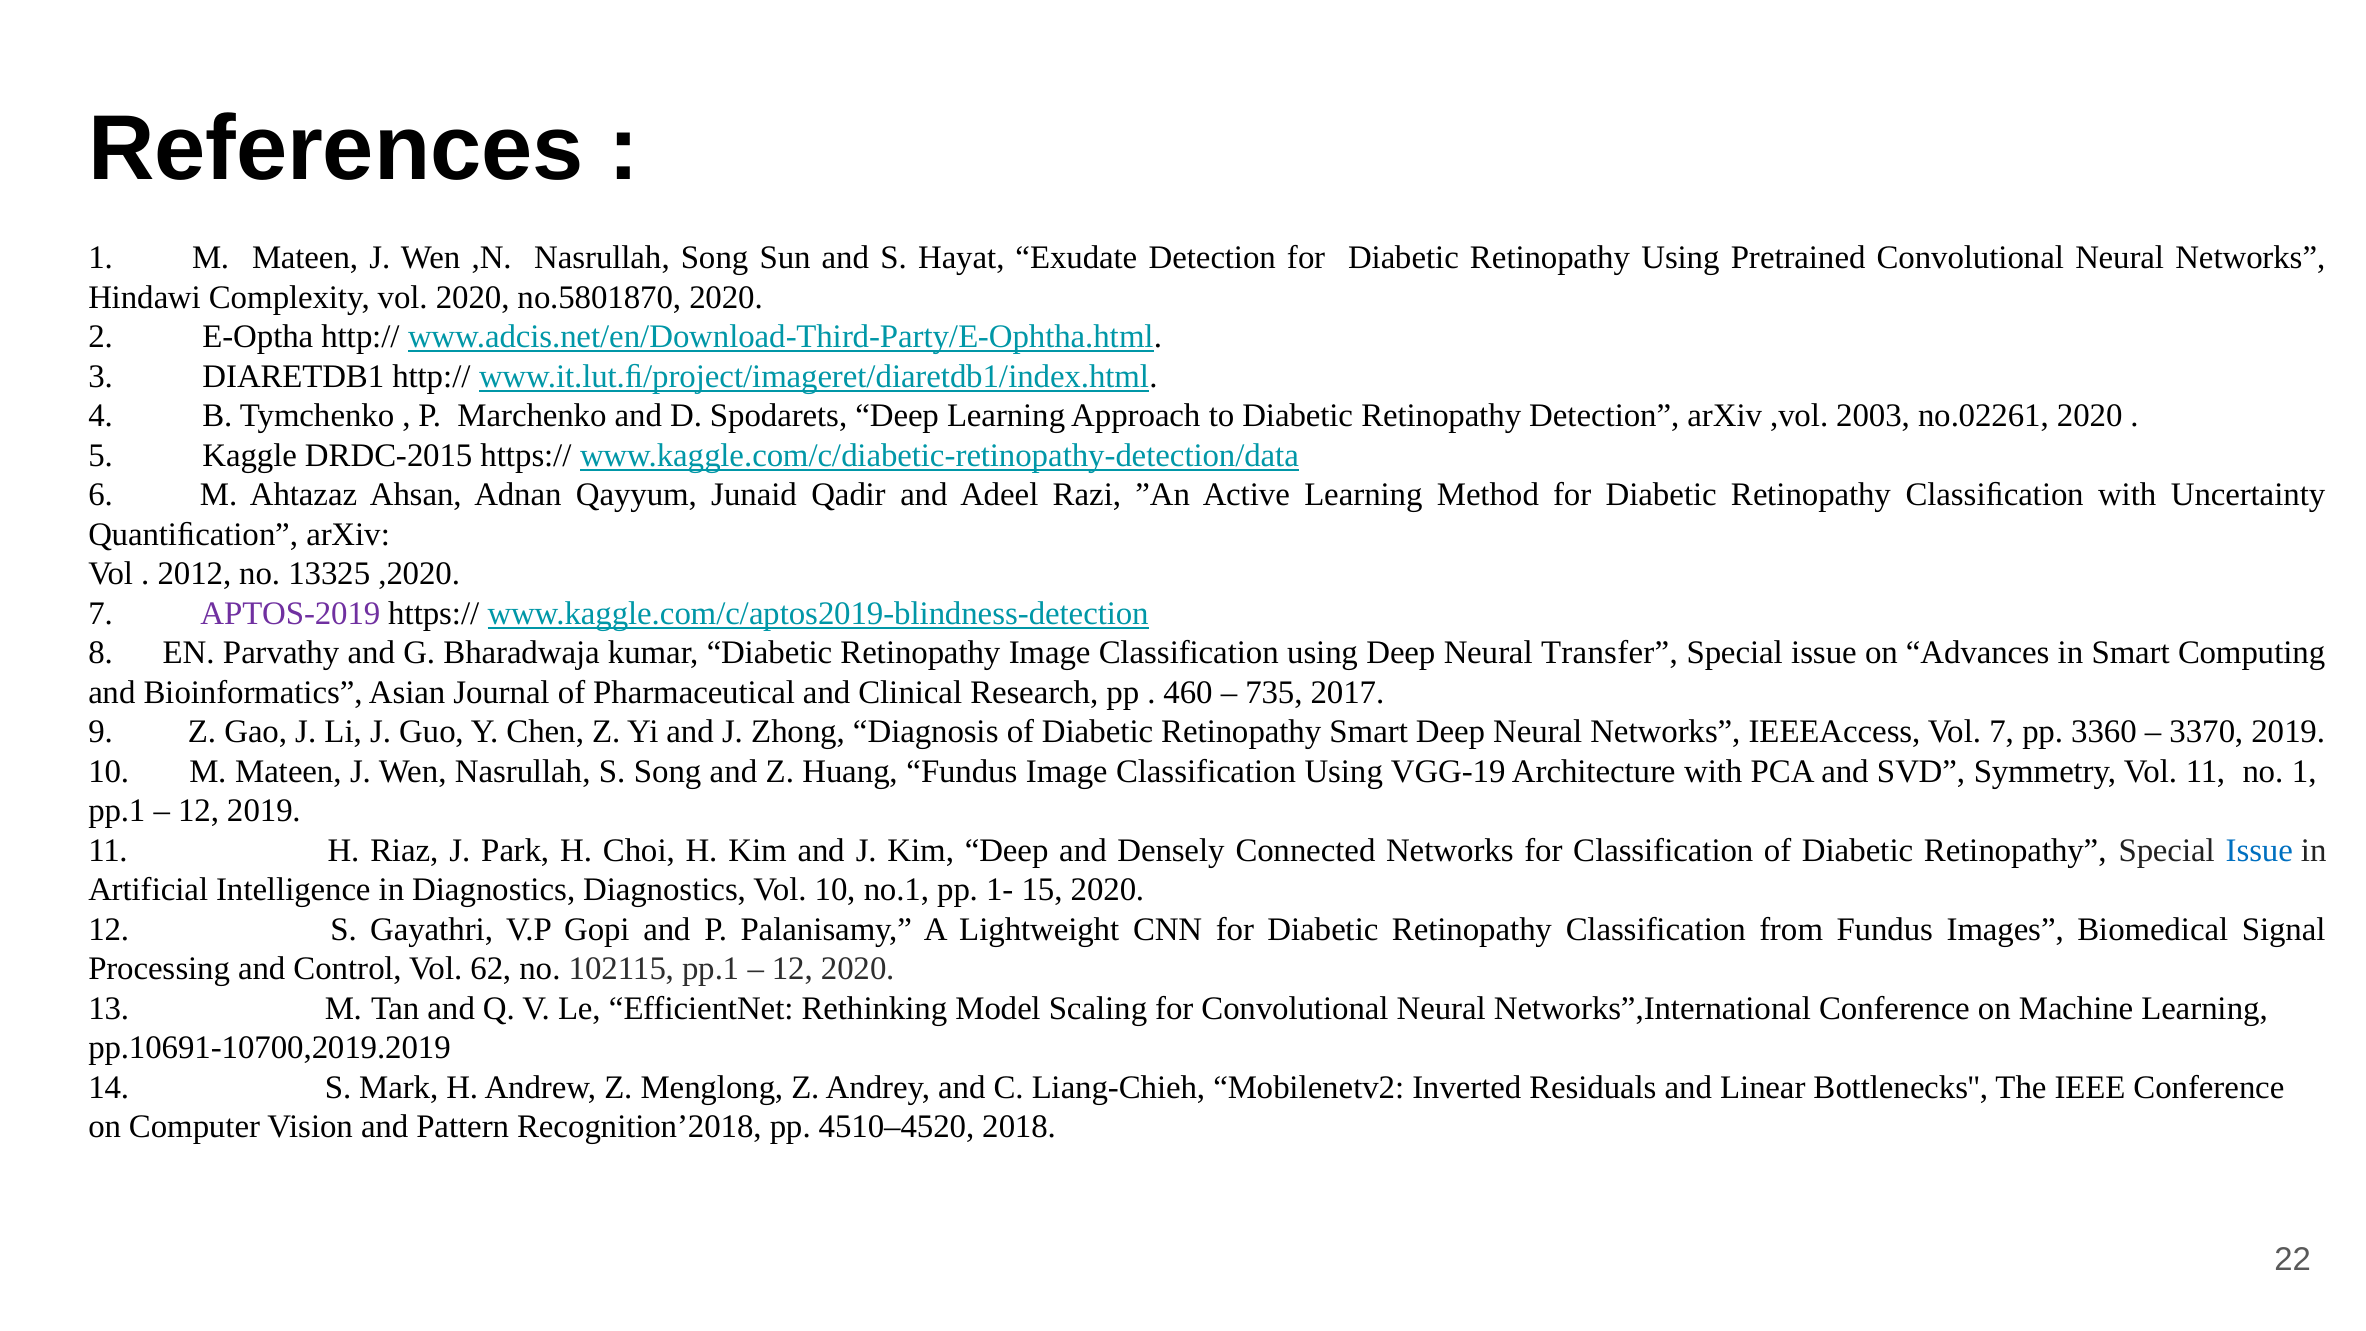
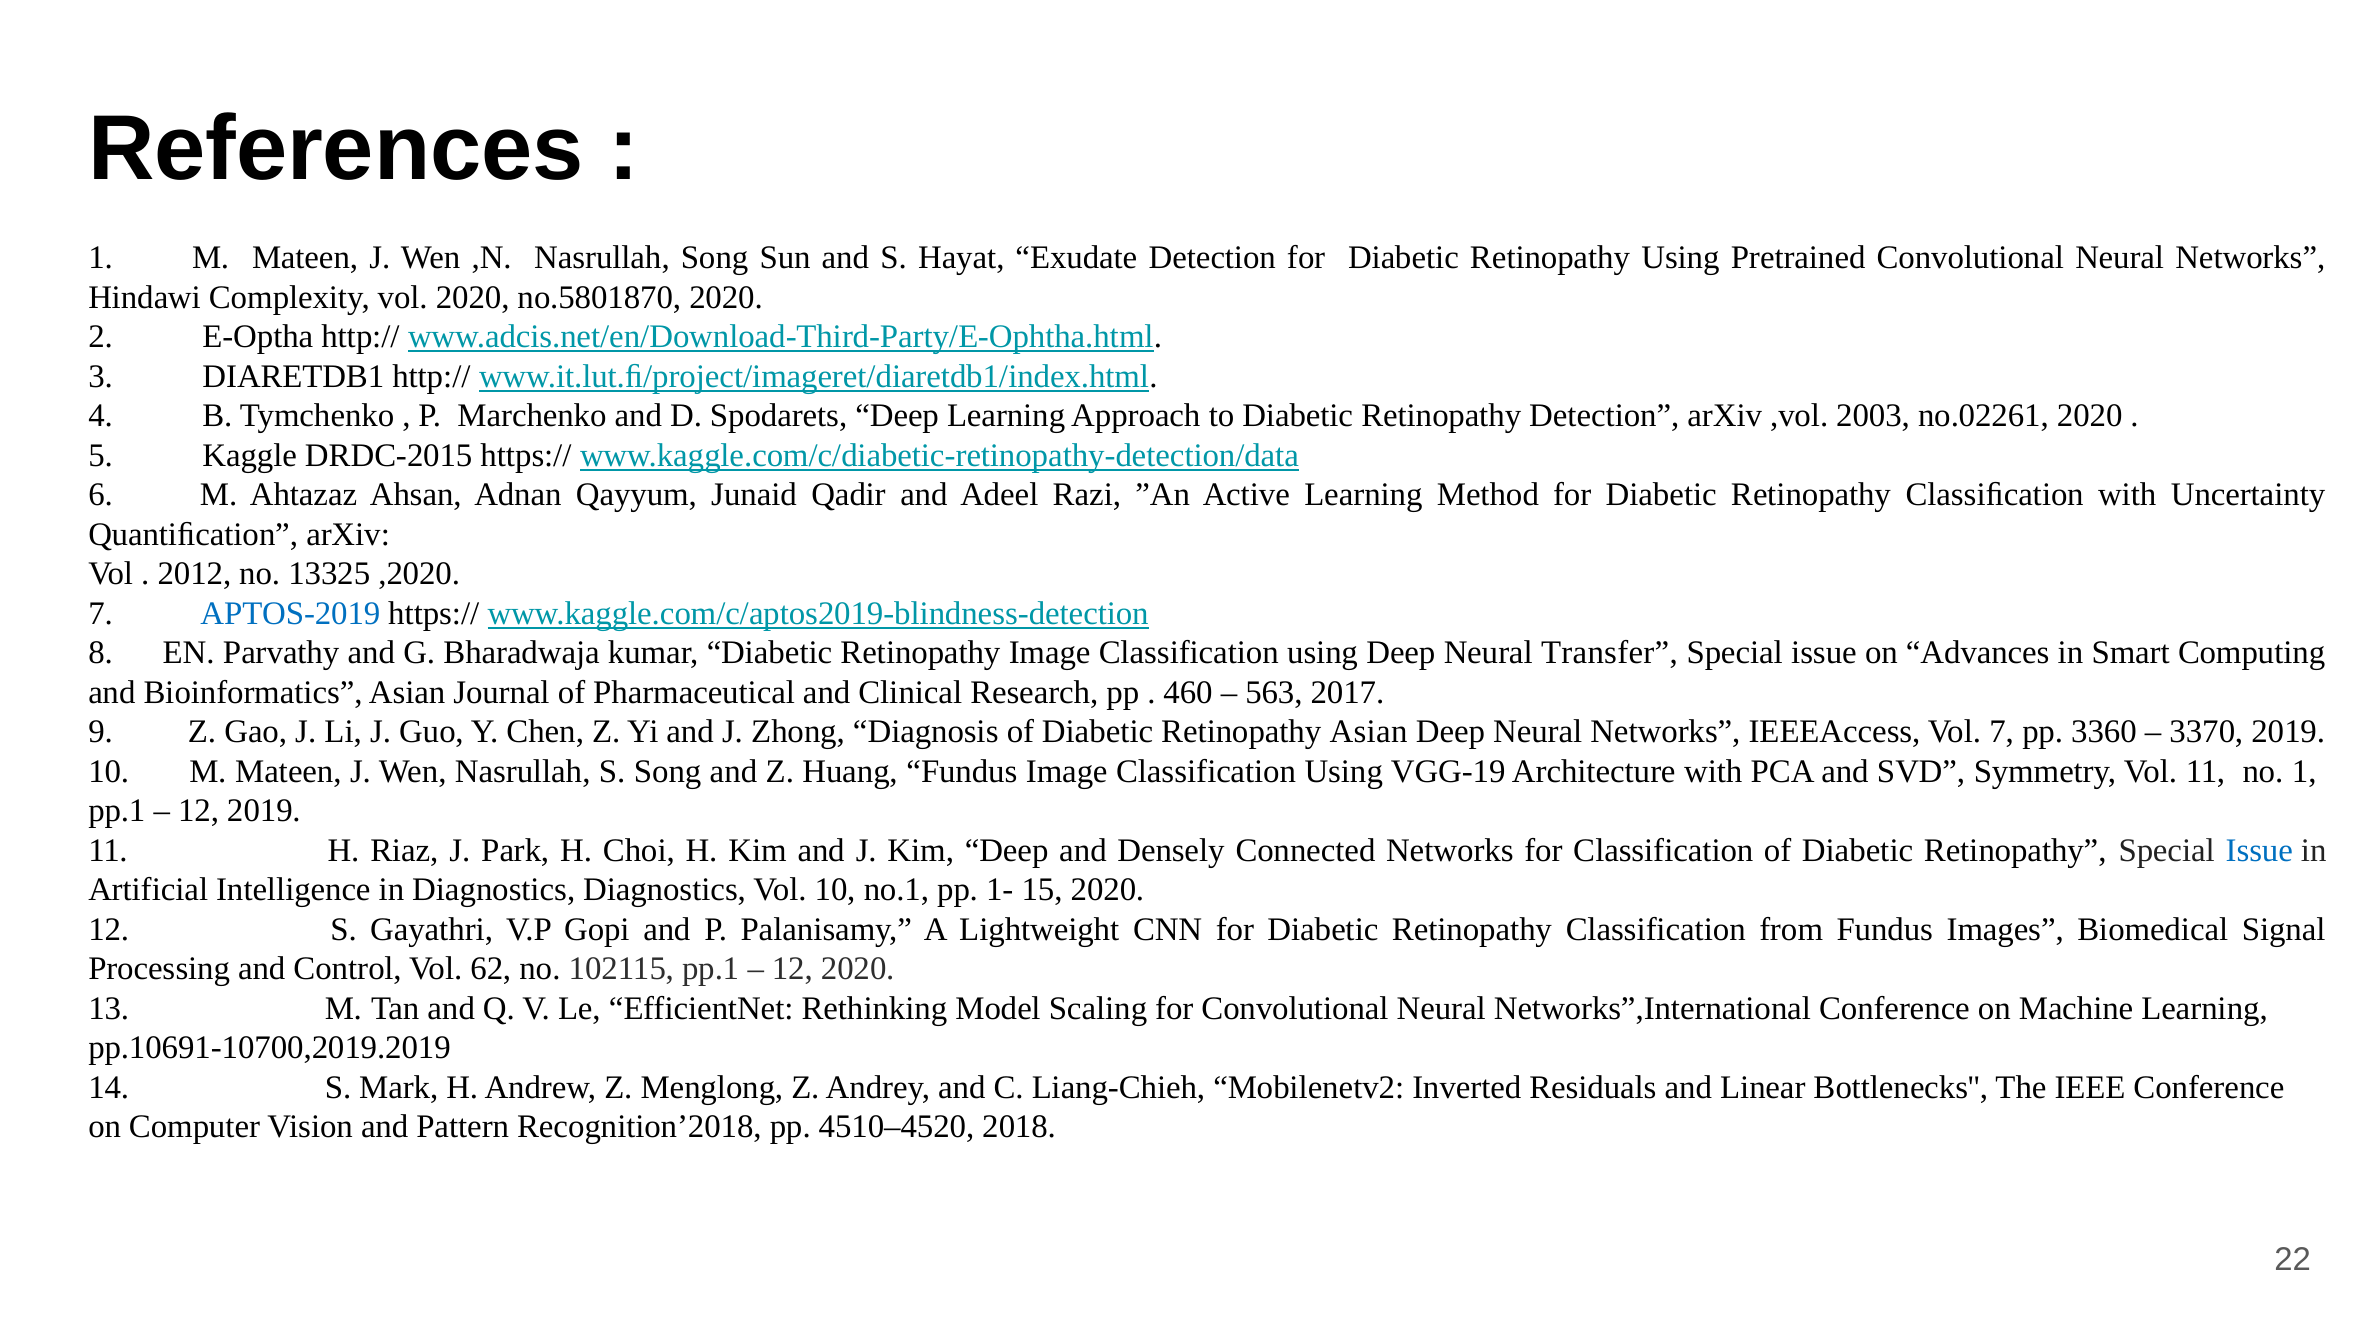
APTOS-2019 colour: purple -> blue (290, 613)
735: 735 -> 563 (1274, 692)
Retinopathy Smart: Smart -> Asian (1368, 732)
